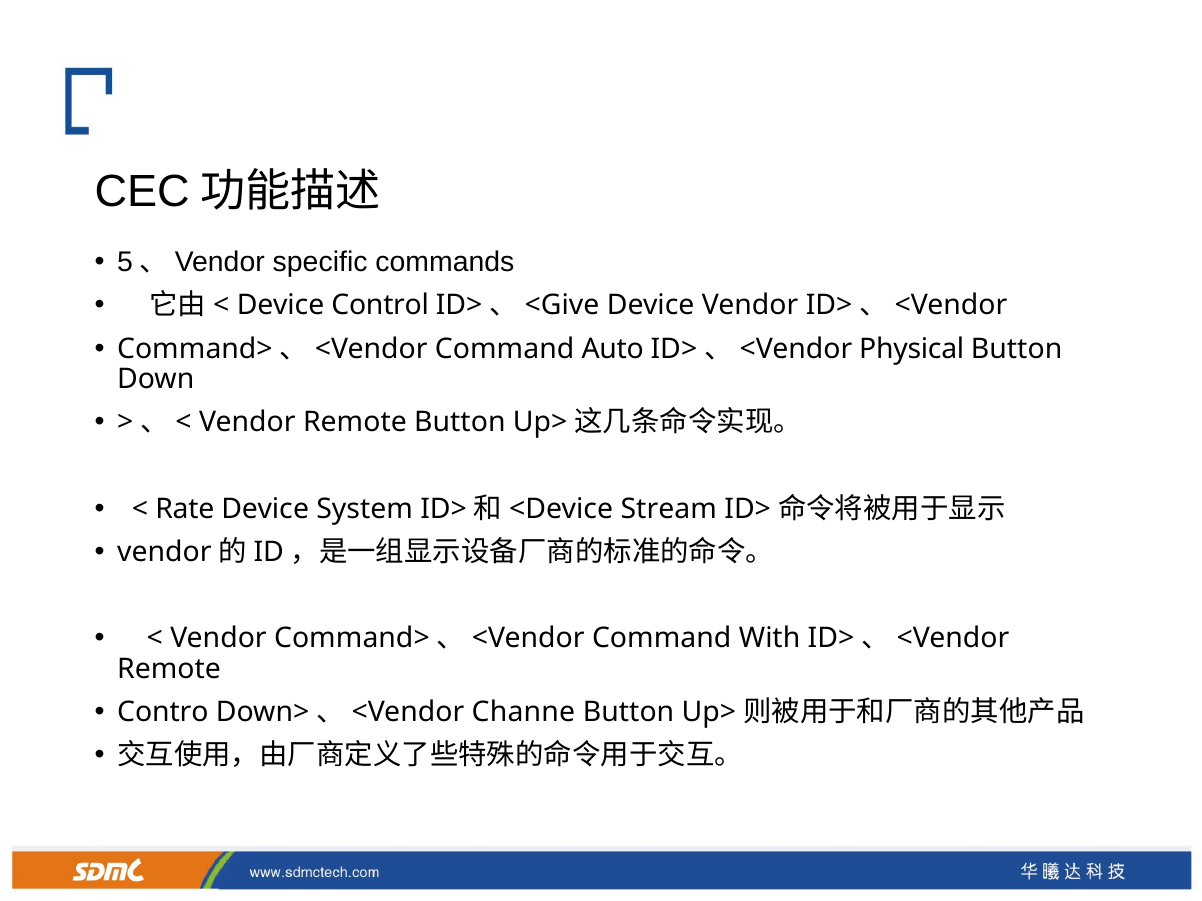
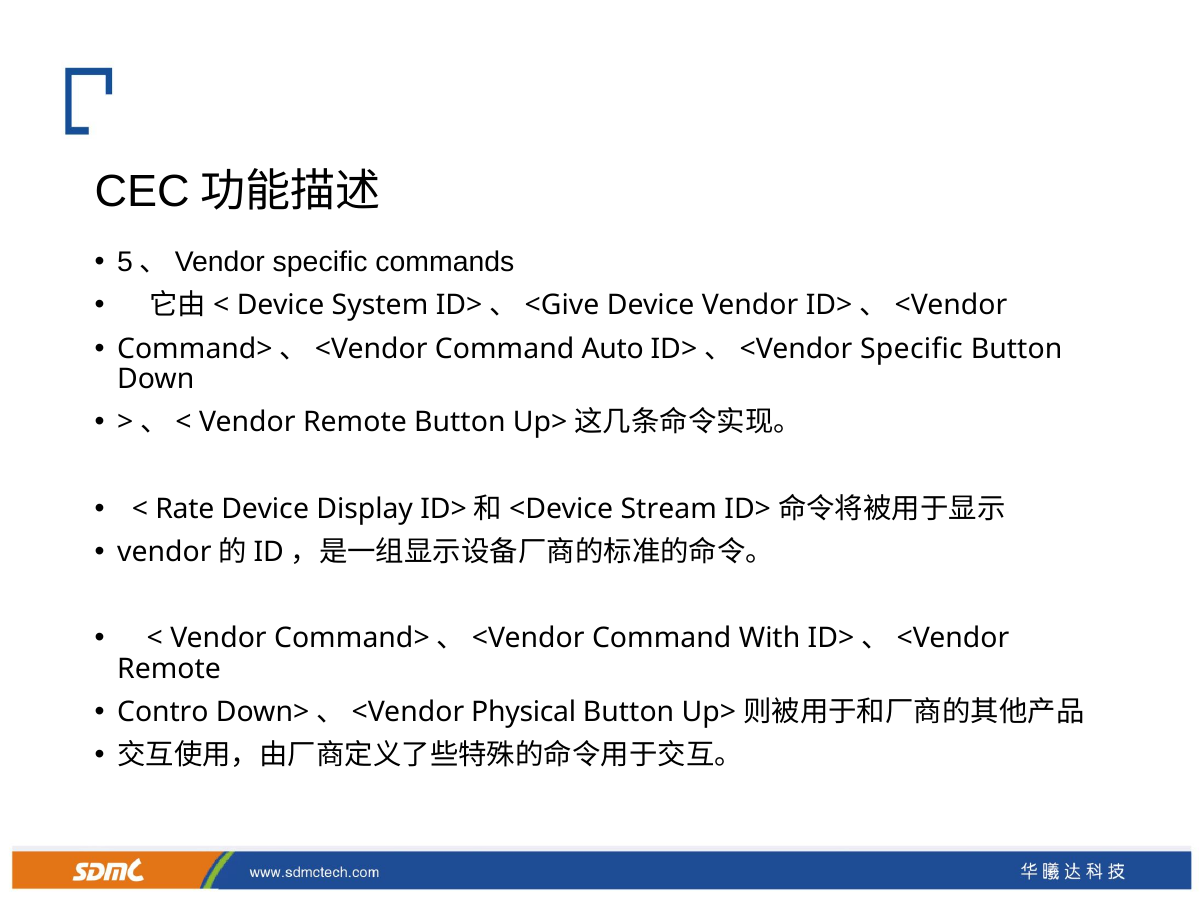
Control: Control -> System (380, 306)
ID>、<Vendor Physical: Physical -> Specific (911, 349)
System: System -> Display (365, 509)
Channe: Channe -> Physical (524, 713)
